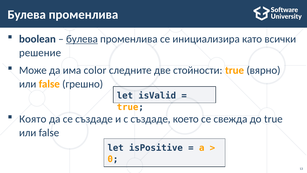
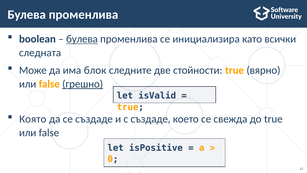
решение: решение -> следната (40, 53)
color: color -> блок (95, 70)
грешно underline: none -> present (83, 84)
